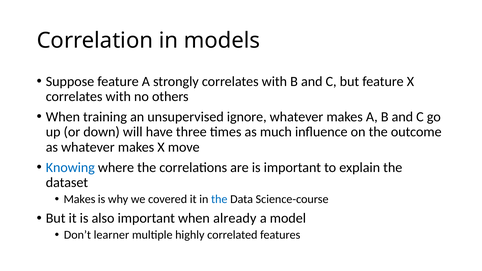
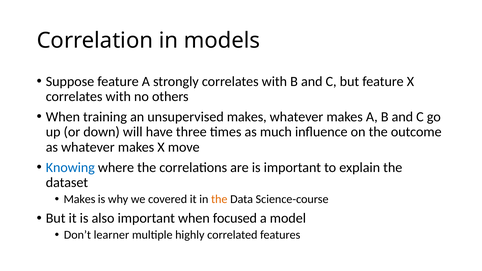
unsupervised ignore: ignore -> makes (247, 117)
the colour: blue -> orange (219, 199)
already: already -> focused (235, 218)
